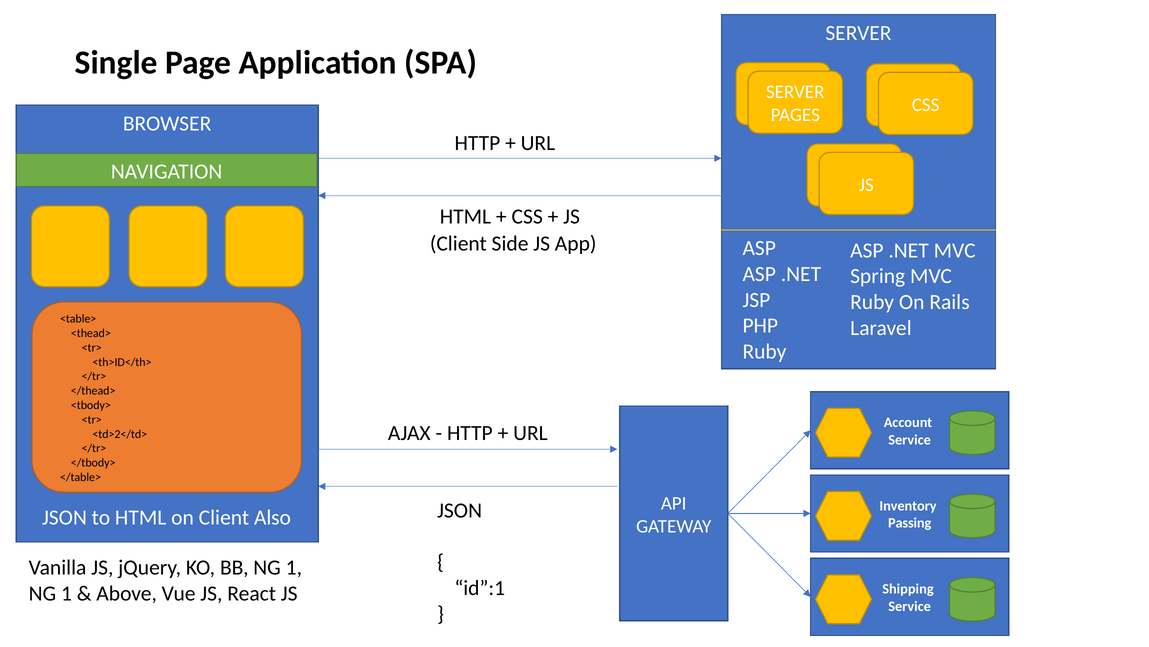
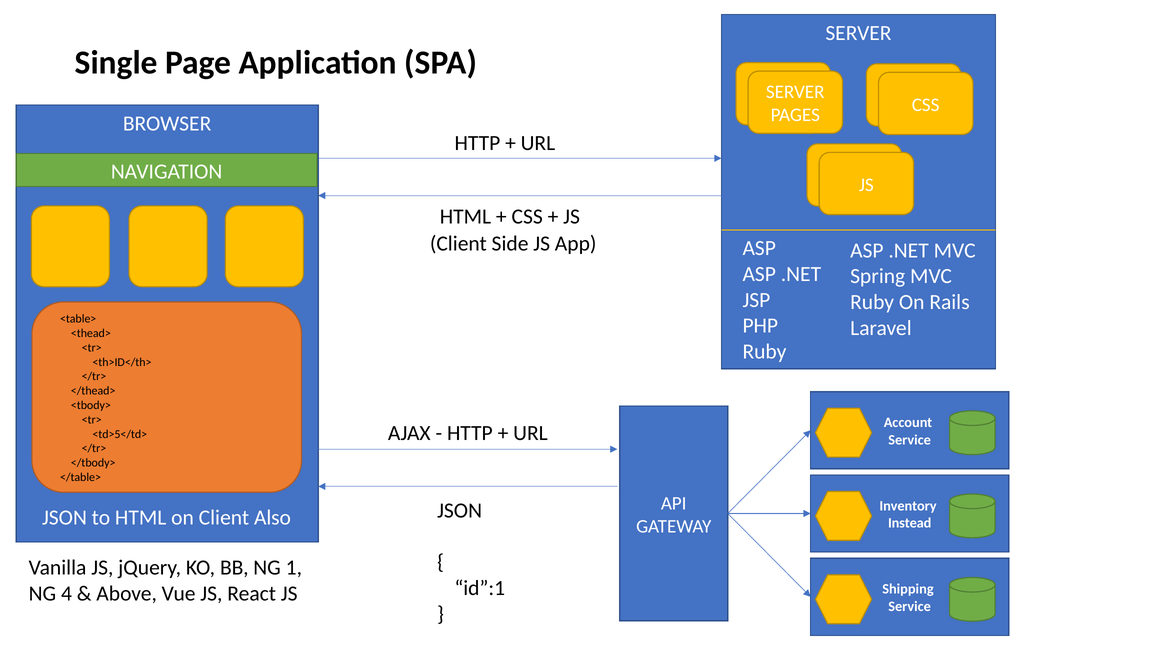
<td>2</td>: <td>2</td> -> <td>5</td> (120, 434)
Passing: Passing -> Instead (910, 523)
1: 1 -> 4 (66, 593)
